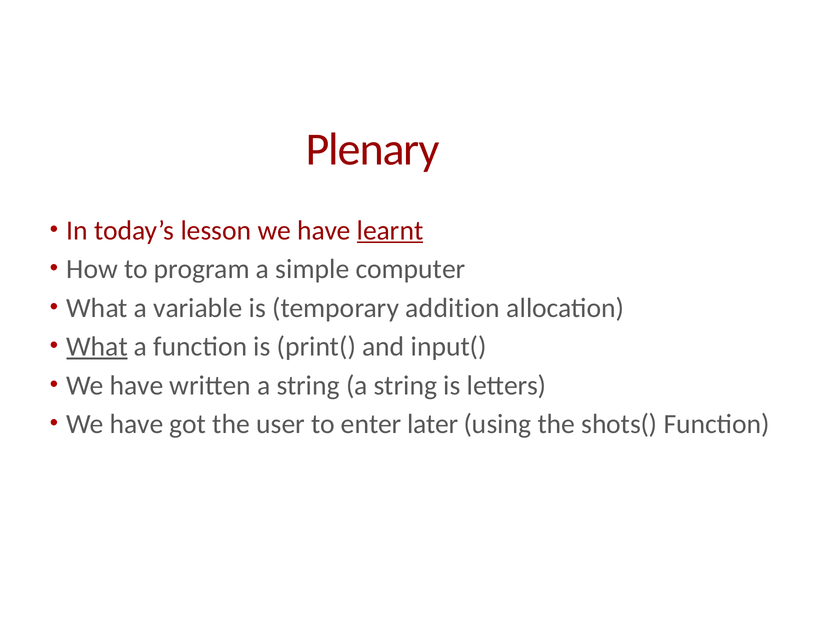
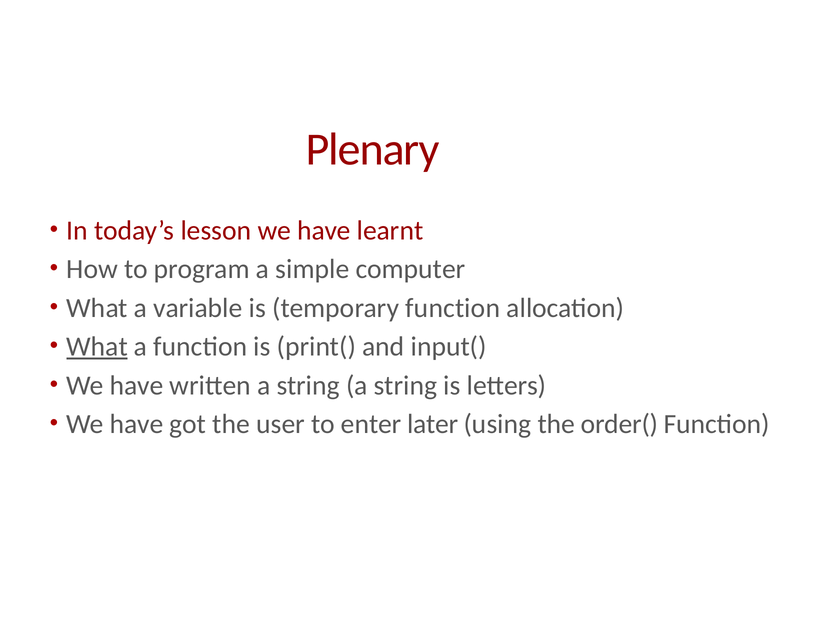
learnt underline: present -> none (390, 230)
temporary addition: addition -> function (453, 308)
shots(: shots( -> order( (619, 424)
